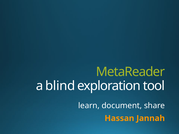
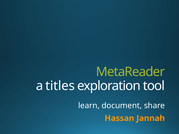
blind: blind -> titles (60, 86)
